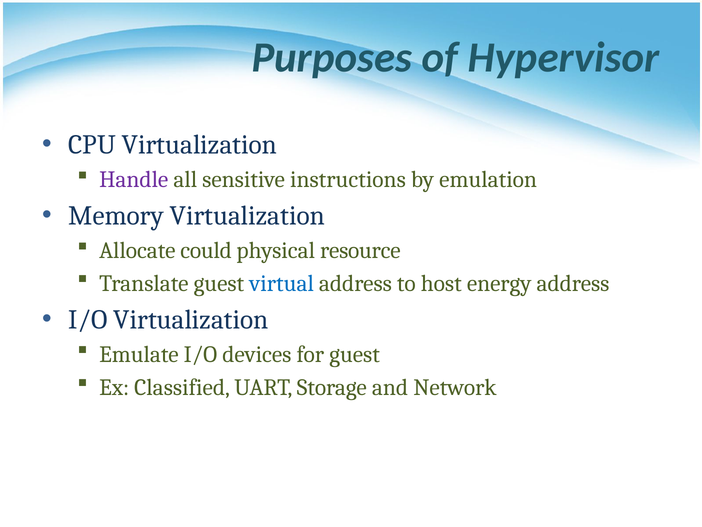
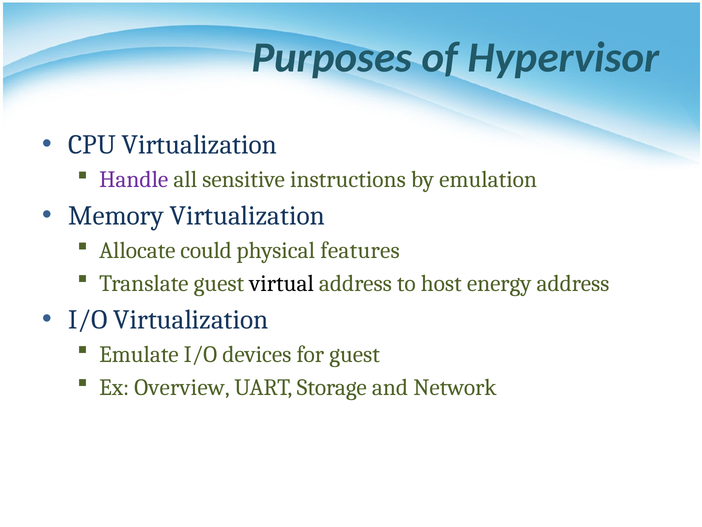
resource: resource -> features (360, 250)
virtual colour: blue -> black (282, 283)
Classified: Classified -> Overview (182, 387)
